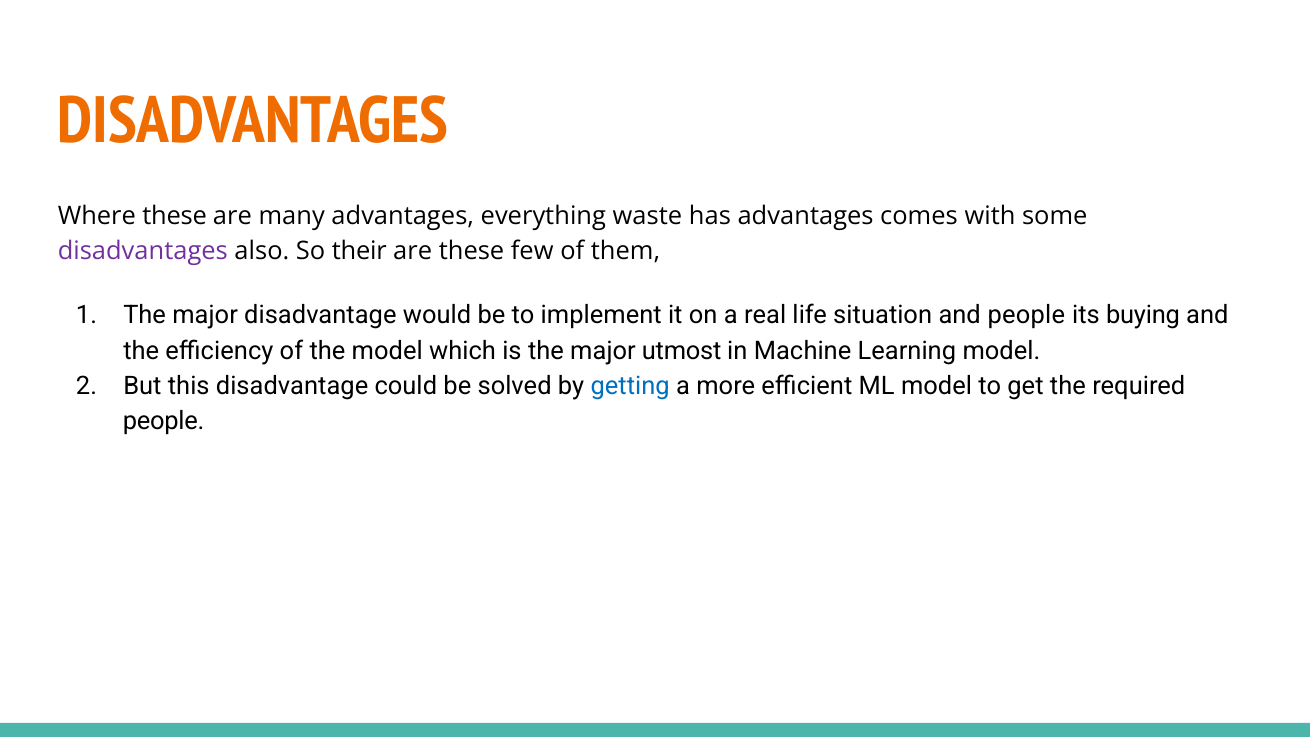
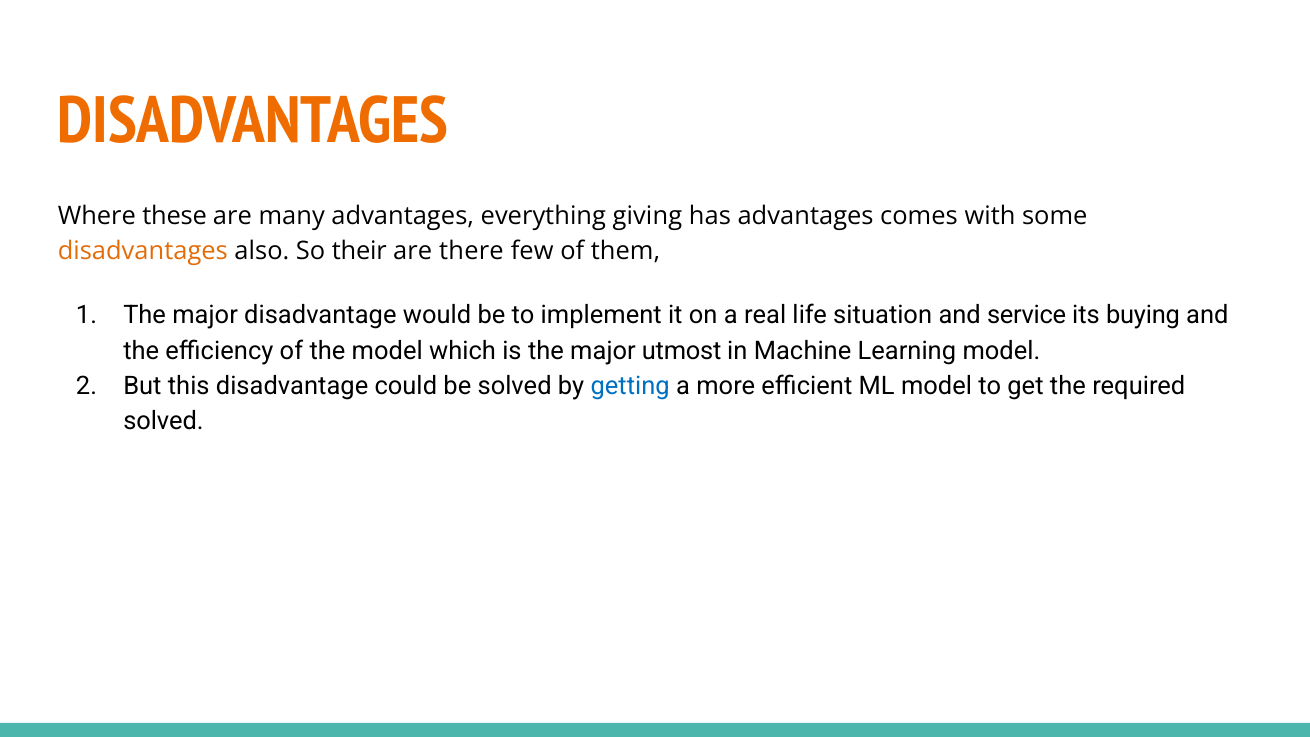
waste: waste -> giving (647, 216)
disadvantages colour: purple -> orange (143, 251)
are these: these -> there (471, 251)
and people: people -> service (1027, 315)
people: people -> solved (163, 421)
